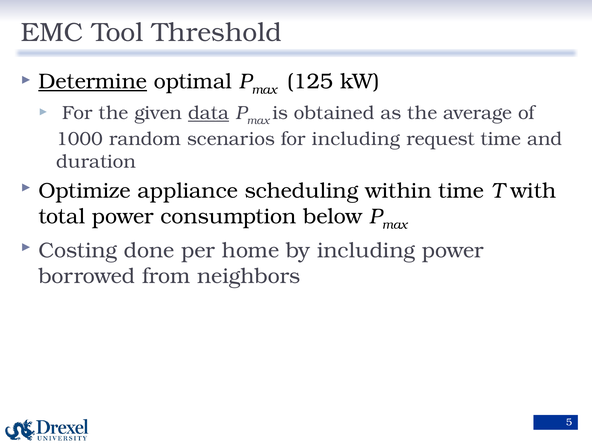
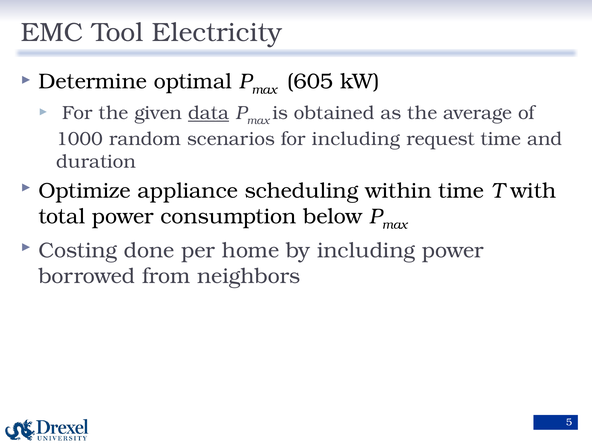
Threshold: Threshold -> Electricity (217, 32)
Determine underline: present -> none (93, 81)
125: 125 -> 605 (310, 81)
